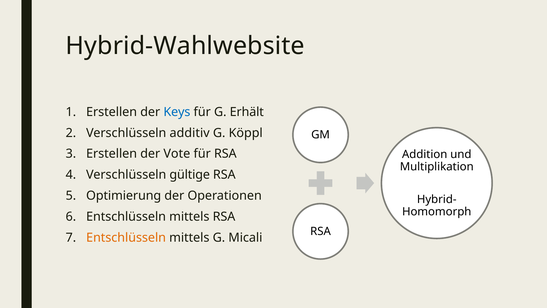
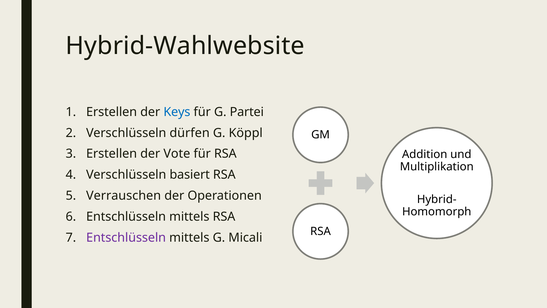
Erhält: Erhält -> Partei (247, 112)
additiv: additiv -> dürfen (190, 133)
gültige: gültige -> basiert (190, 175)
Optimierung: Optimierung -> Verrauschen (124, 196)
Entschlüsseln colour: orange -> purple (126, 238)
